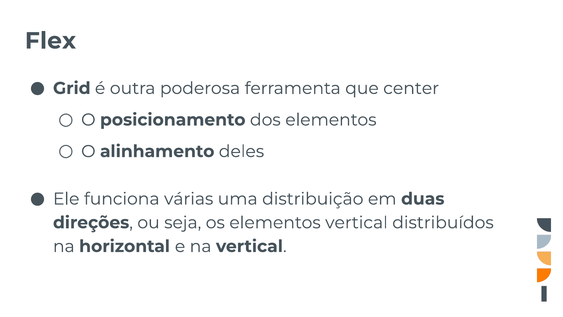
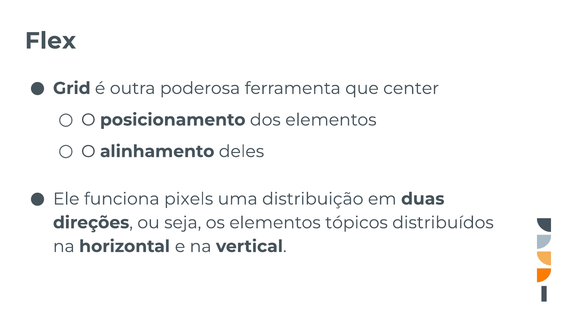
várias: várias -> pixels (189, 199)
elementos vertical: vertical -> tópicos (357, 222)
